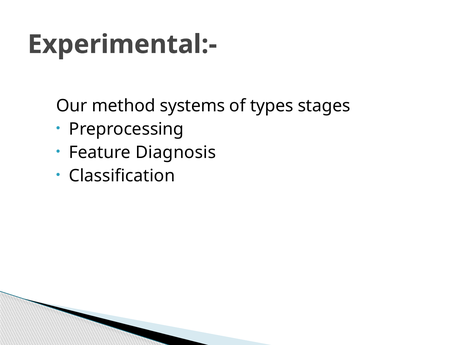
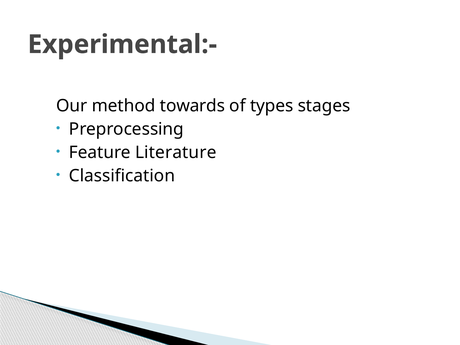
systems: systems -> towards (192, 106)
Diagnosis: Diagnosis -> Literature (176, 152)
